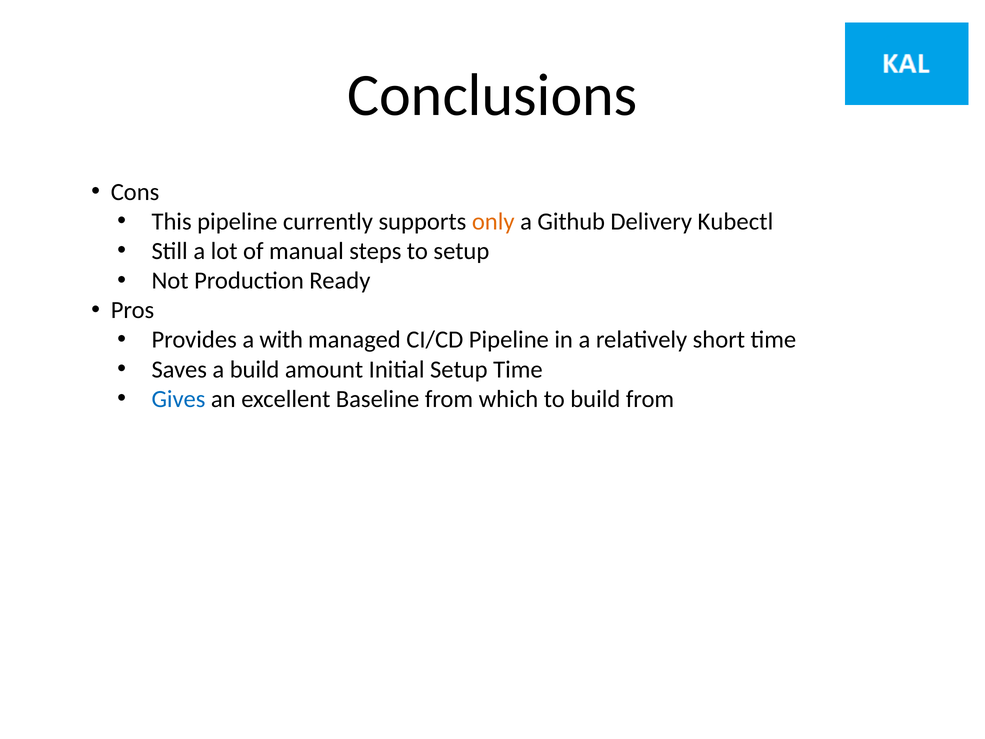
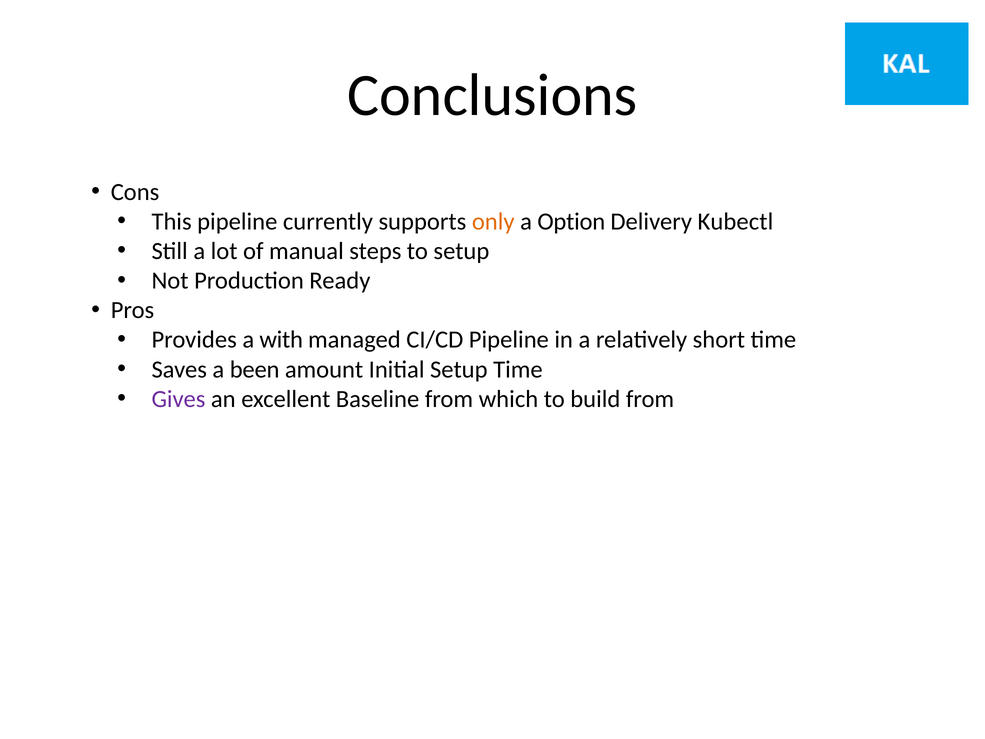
Github: Github -> Option (571, 222)
a build: build -> been (255, 369)
Gives colour: blue -> purple (178, 399)
